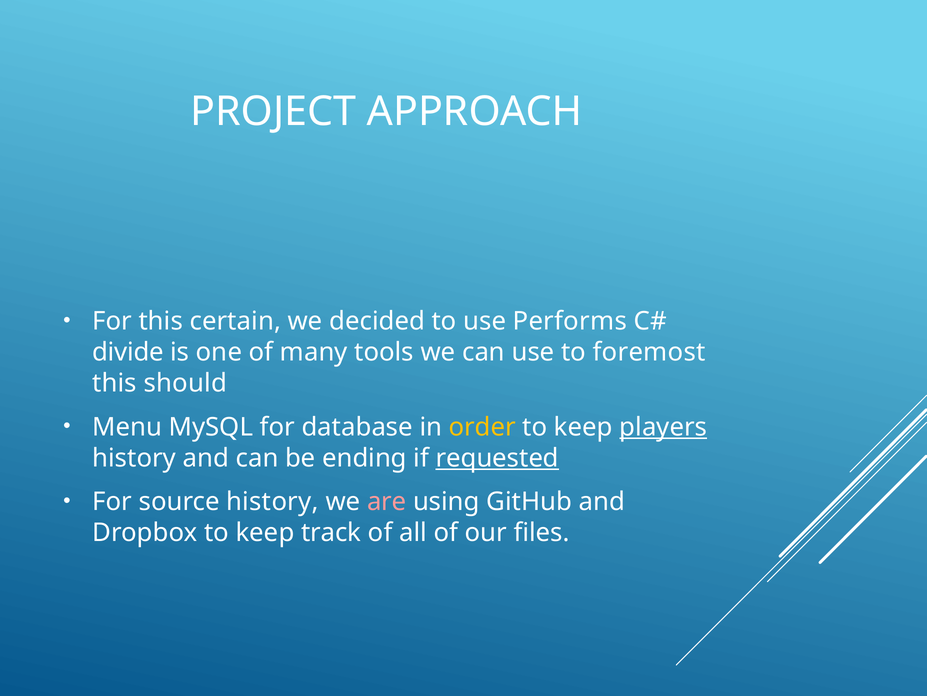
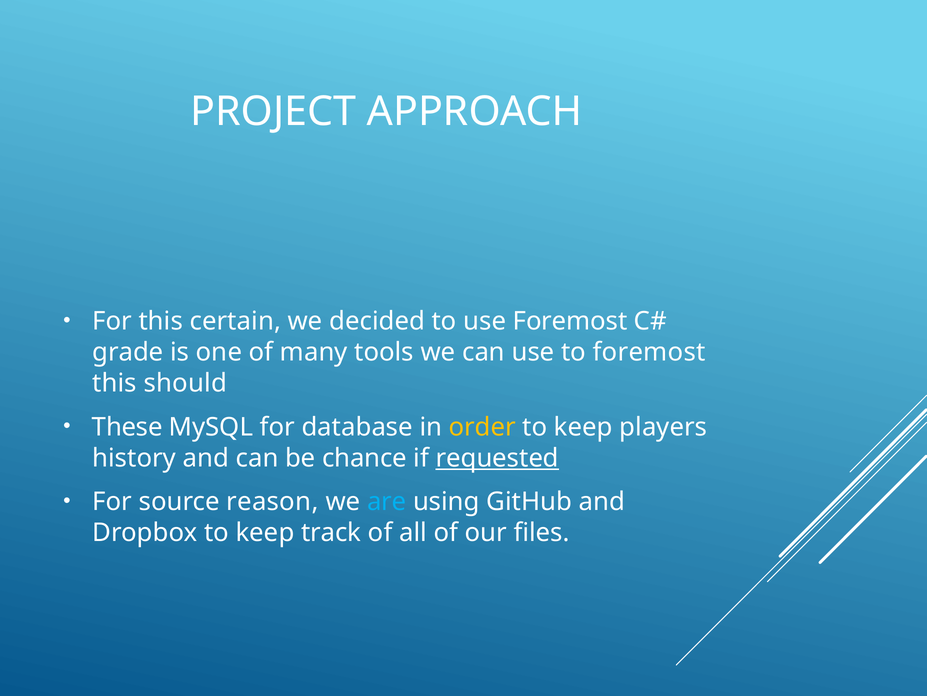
use Performs: Performs -> Foremost (570, 321)
divide: divide -> grade (128, 352)
Menu: Menu -> These (127, 427)
players underline: present -> none (663, 427)
ending: ending -> chance (365, 458)
source history: history -> reason (272, 501)
are colour: pink -> light blue (387, 501)
